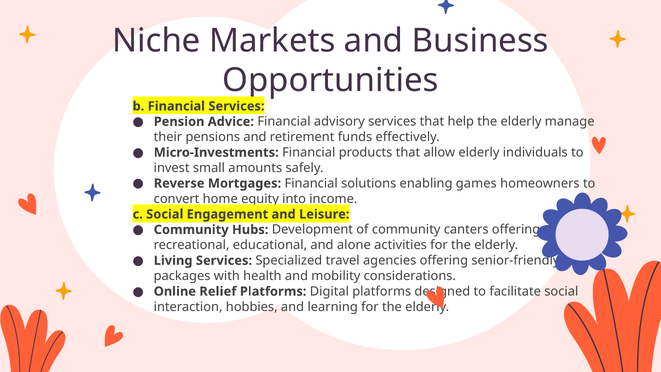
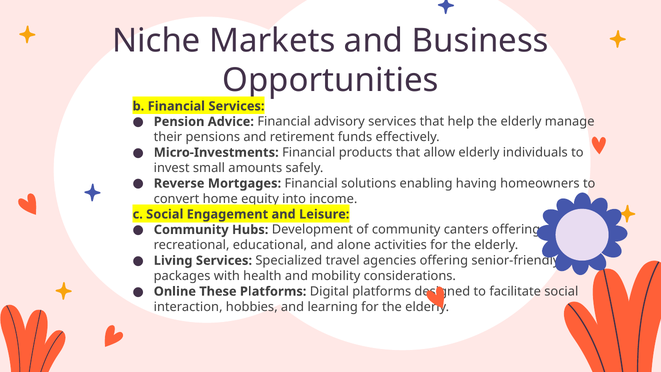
games: games -> having (476, 183)
Relief: Relief -> These (218, 291)
